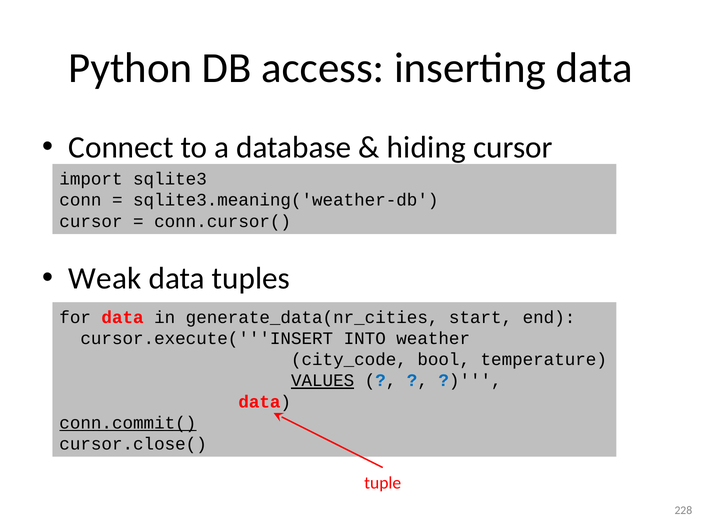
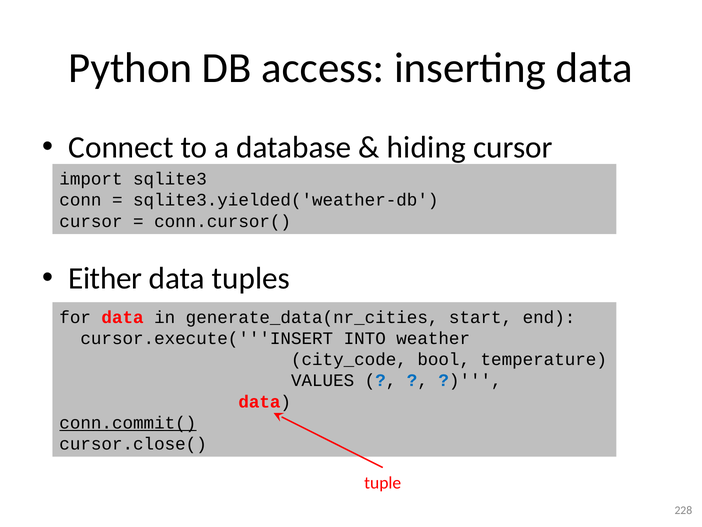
sqlite3.meaning('weather-db: sqlite3.meaning('weather-db -> sqlite3.yielded('weather-db (286, 200)
Weak: Weak -> Either (105, 278)
VALUES underline: present -> none (323, 380)
